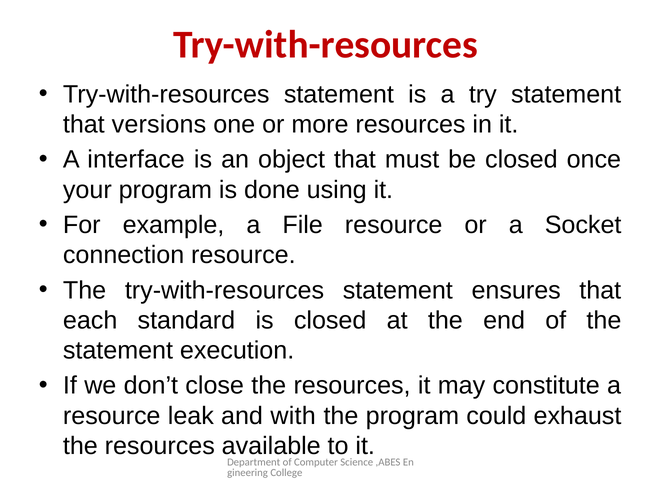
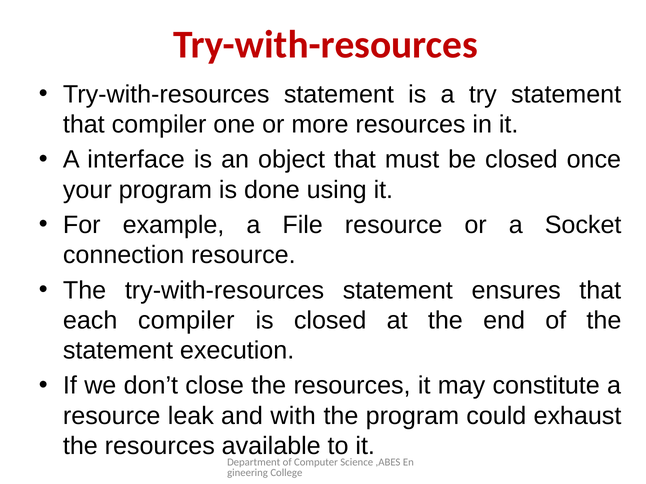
that versions: versions -> compiler (159, 125)
each standard: standard -> compiler (186, 321)
